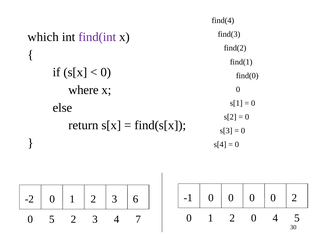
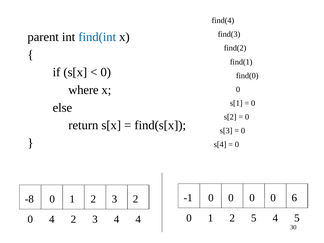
which: which -> parent (43, 37)
find(int colour: purple -> blue (97, 37)
0 2: 2 -> 6 (294, 198)
-2: -2 -> -8 (29, 199)
3 6: 6 -> 2 (136, 199)
1 2 0: 0 -> 5 (254, 218)
0 5: 5 -> 4 (52, 219)
4 7: 7 -> 4 (138, 219)
